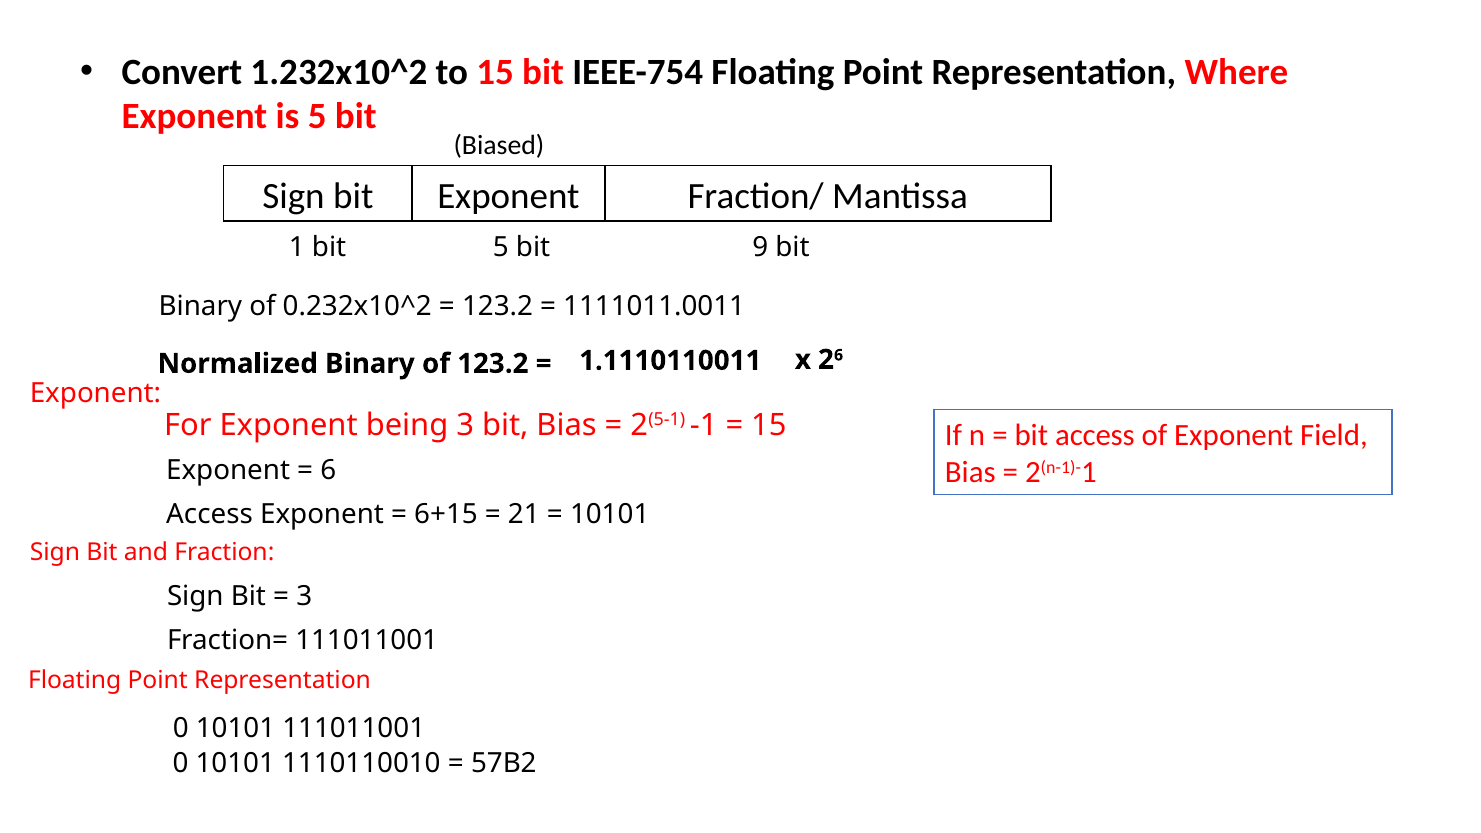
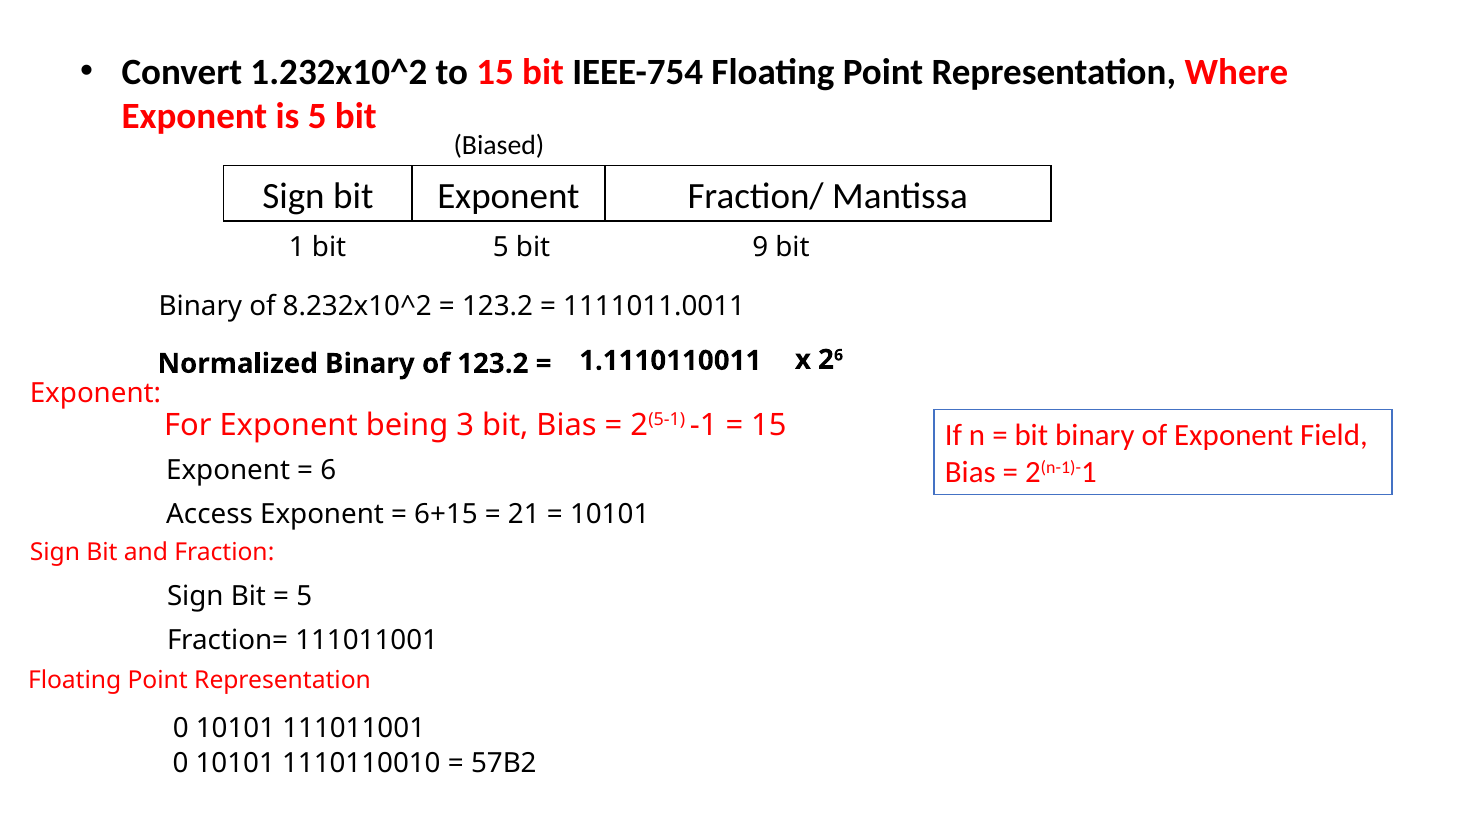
0.232x10^2: 0.232x10^2 -> 8.232x10^2 (357, 306)
access: access -> binary (1095, 436)
3: 3 -> 5 (304, 596)
